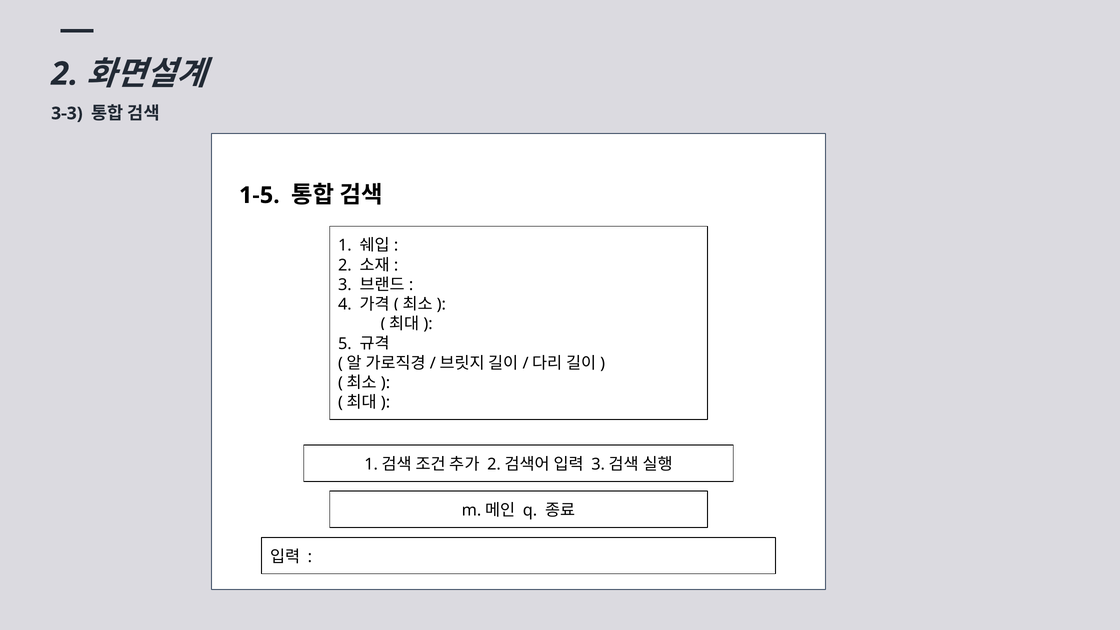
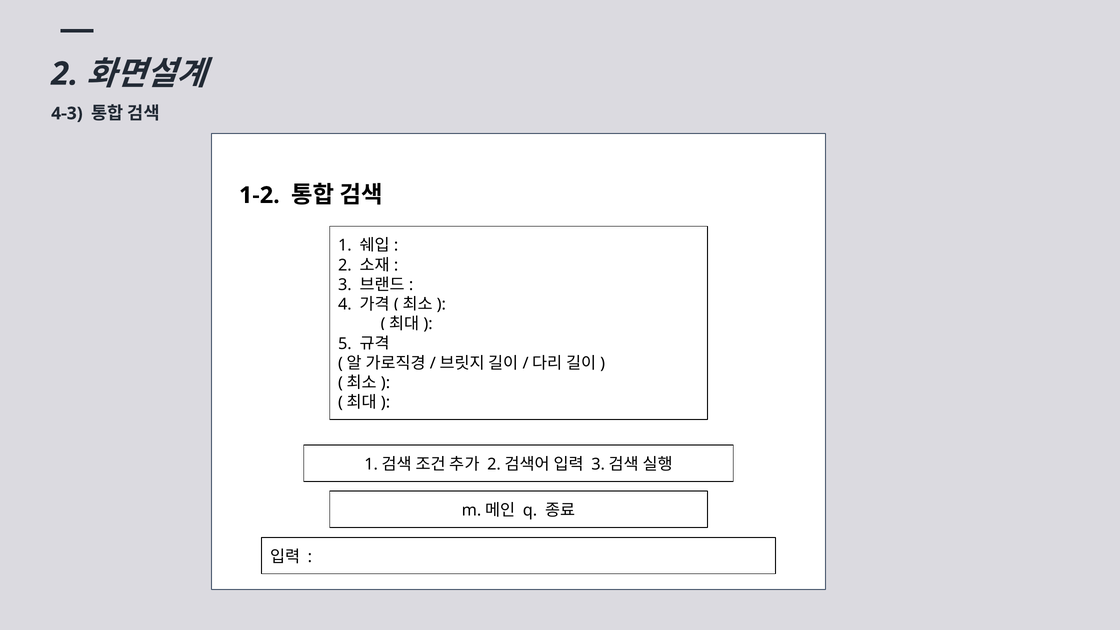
3-3: 3-3 -> 4-3 (67, 113)
1-5: 1-5 -> 1-2 (259, 195)
